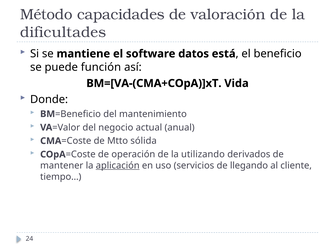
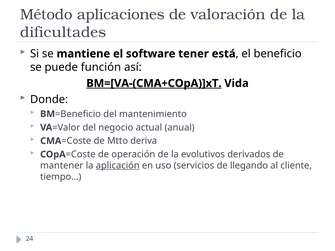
capacidades: capacidades -> aplicaciones (121, 14)
datos: datos -> tener (194, 54)
BM=[VA-(CMA+COpA)]xT underline: none -> present (154, 83)
sólida: sólida -> deriva (144, 141)
utilizando: utilizando -> evolutivos (203, 155)
